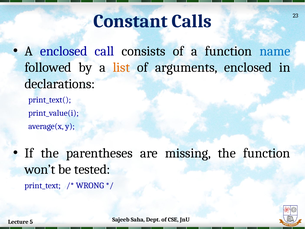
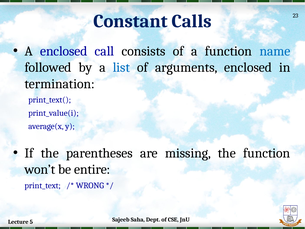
list colour: orange -> blue (121, 67)
declarations: declarations -> termination (60, 84)
tested: tested -> entire (92, 169)
